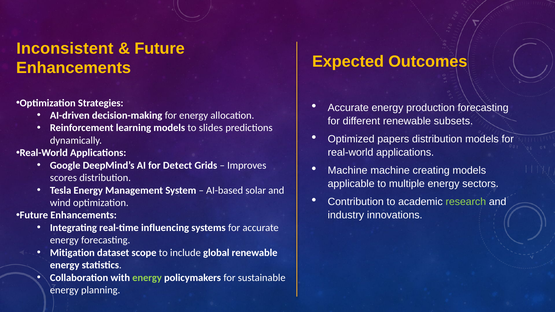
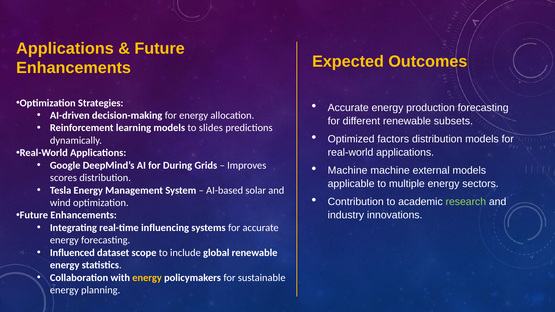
Inconsistent: Inconsistent -> Applications (65, 49)
papers: papers -> factors (393, 139)
Detect: Detect -> During (178, 165)
creating: creating -> external (431, 171)
Mitigation: Mitigation -> Influenced (72, 253)
energy colour: light green -> yellow (147, 278)
